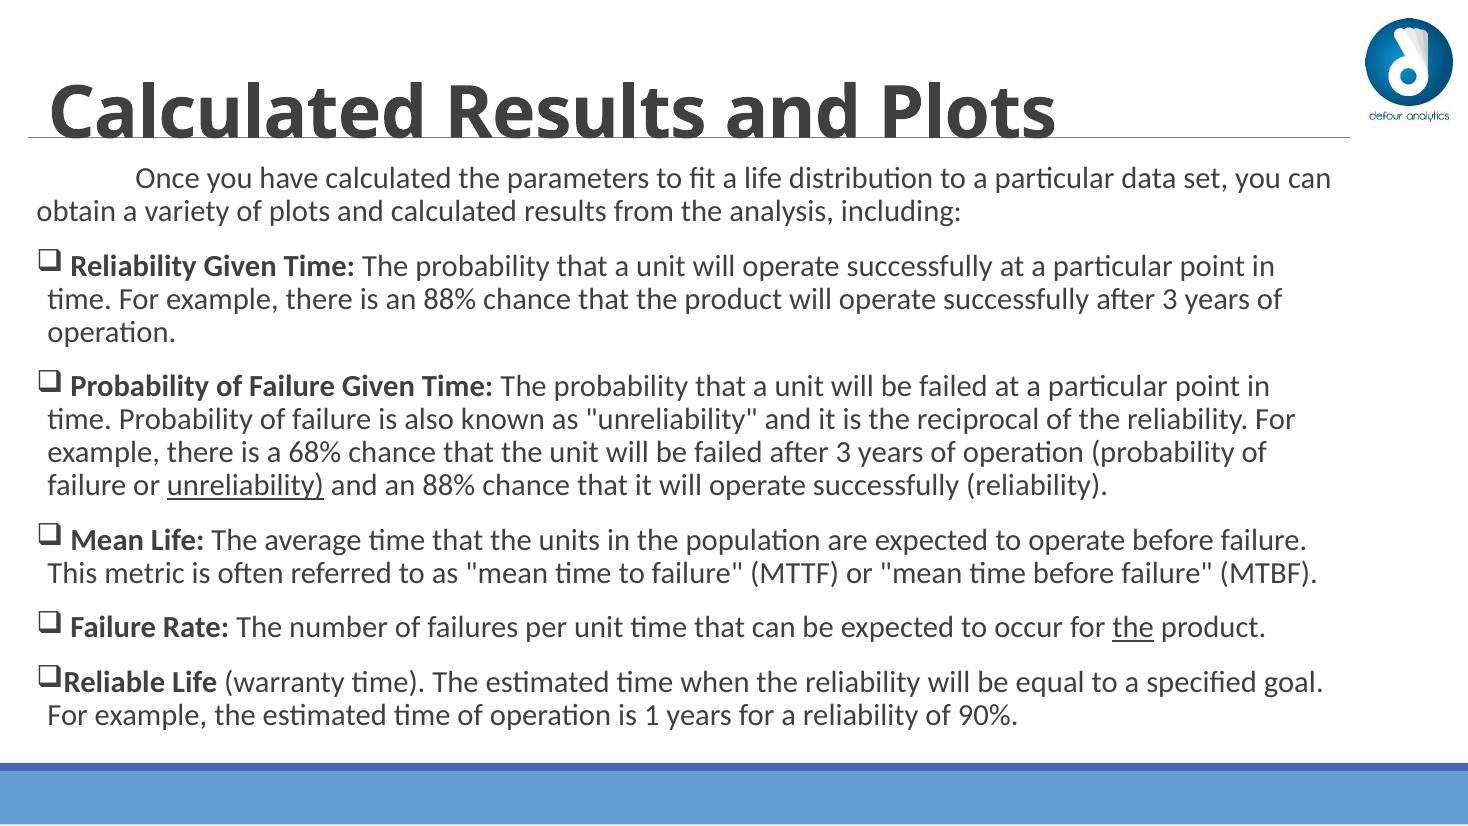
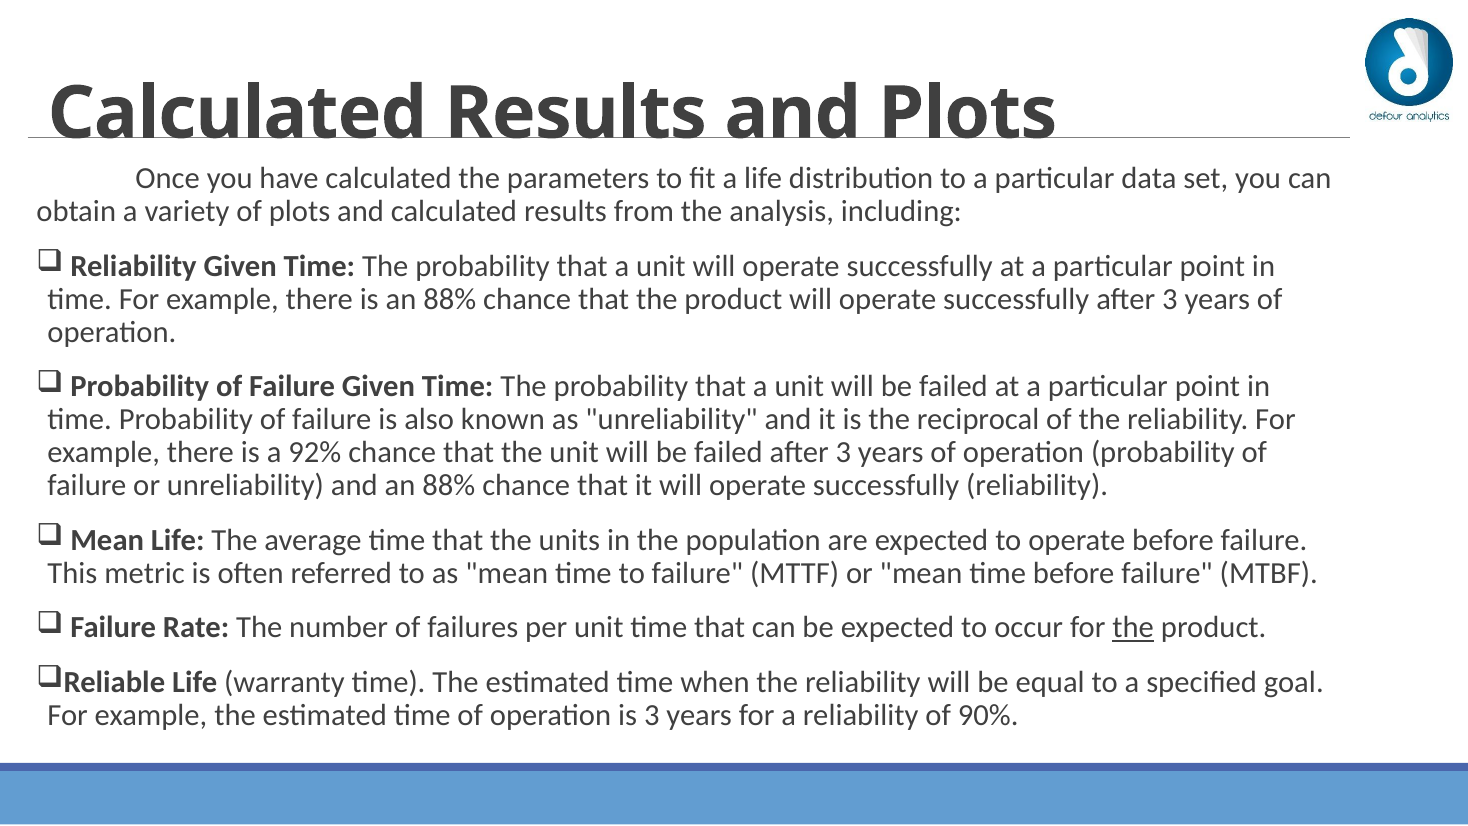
68%: 68% -> 92% (315, 453)
unreliability underline: present -> none (245, 486)
is 1: 1 -> 3 (652, 715)
